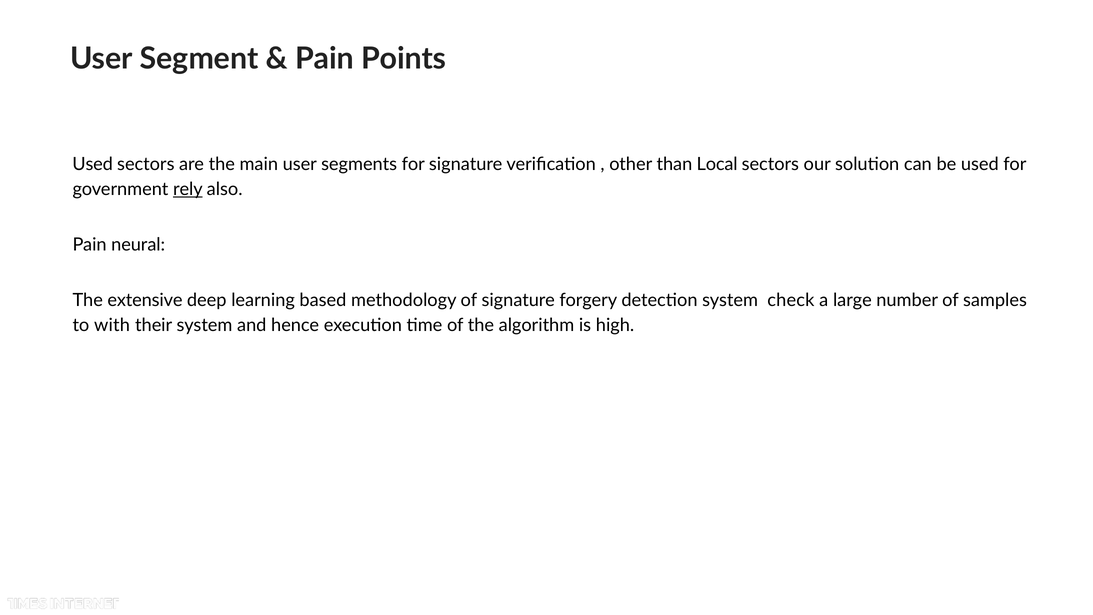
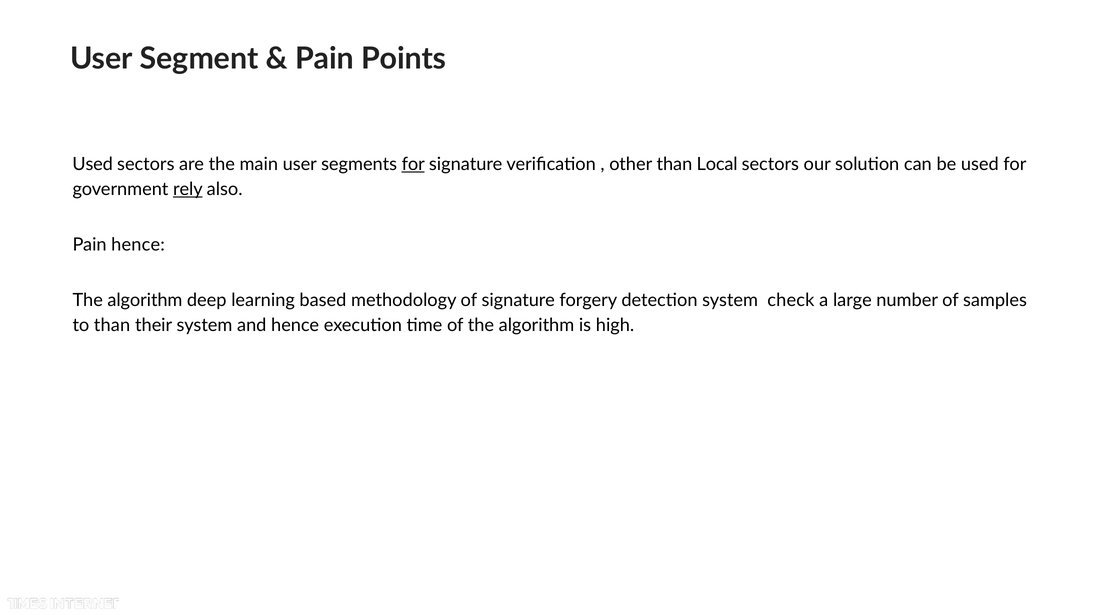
for underline: none -> present (413, 164)
Pain neural: neural -> hence (138, 245)
extensive: extensive -> algorithm (145, 300)
to with: with -> than (112, 325)
